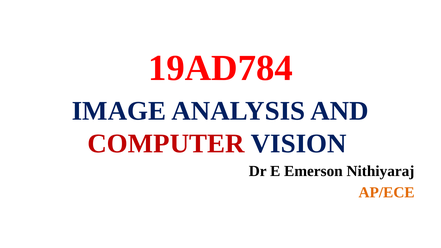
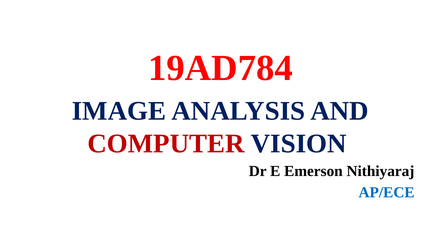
AP/ECE colour: orange -> blue (387, 192)
